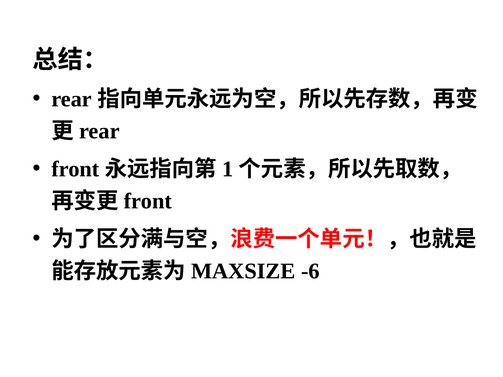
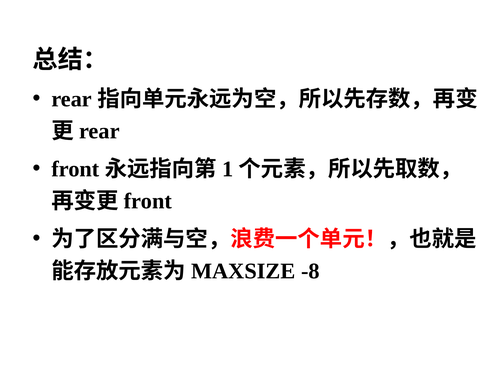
-6: -6 -> -8 (310, 271)
